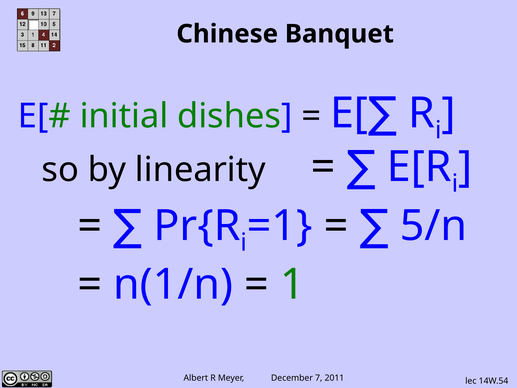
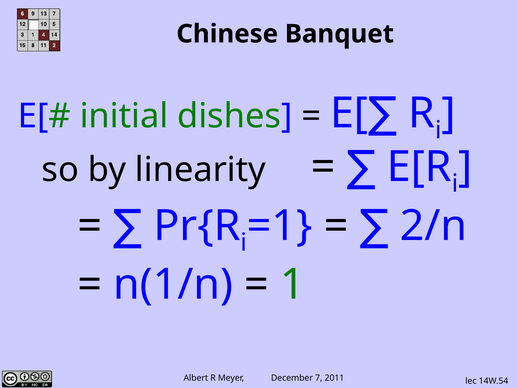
5/n: 5/n -> 2/n (434, 226)
